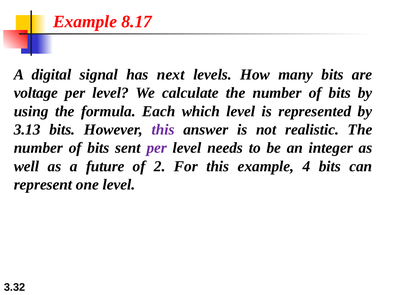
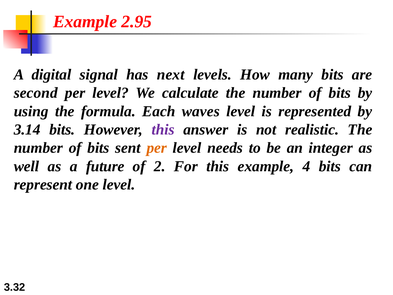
8.17: 8.17 -> 2.95 (137, 22)
voltage: voltage -> second (36, 93)
which: which -> waves (201, 111)
3.13: 3.13 -> 3.14 (27, 129)
per colour: purple -> orange (157, 148)
